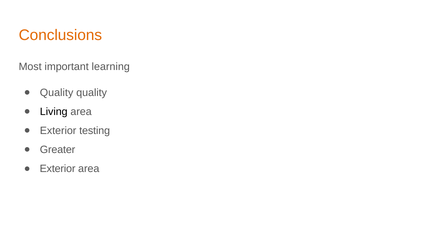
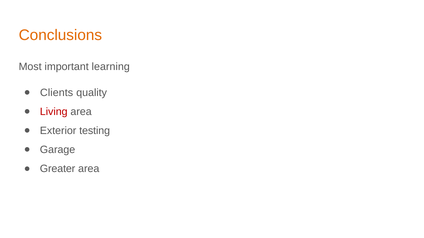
Quality: Quality -> Clients (57, 93)
Living colour: black -> red (54, 112)
Greater: Greater -> Garage (58, 150)
Exterior: Exterior -> Greater (58, 169)
